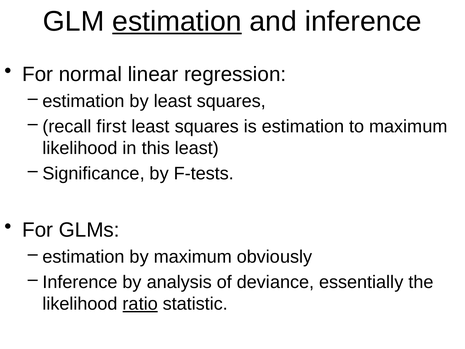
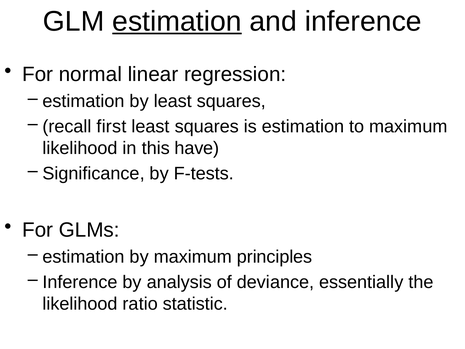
this least: least -> have (197, 148)
obviously: obviously -> principles (275, 257)
ratio underline: present -> none (140, 304)
